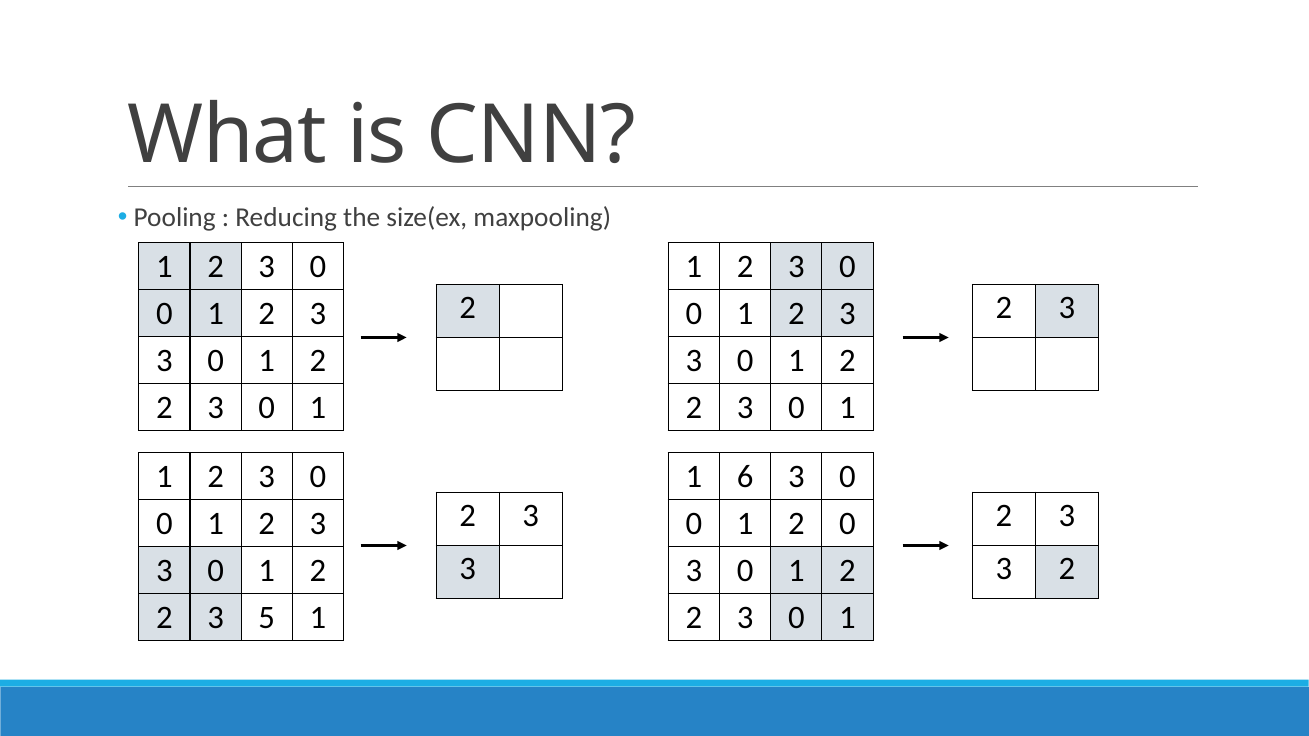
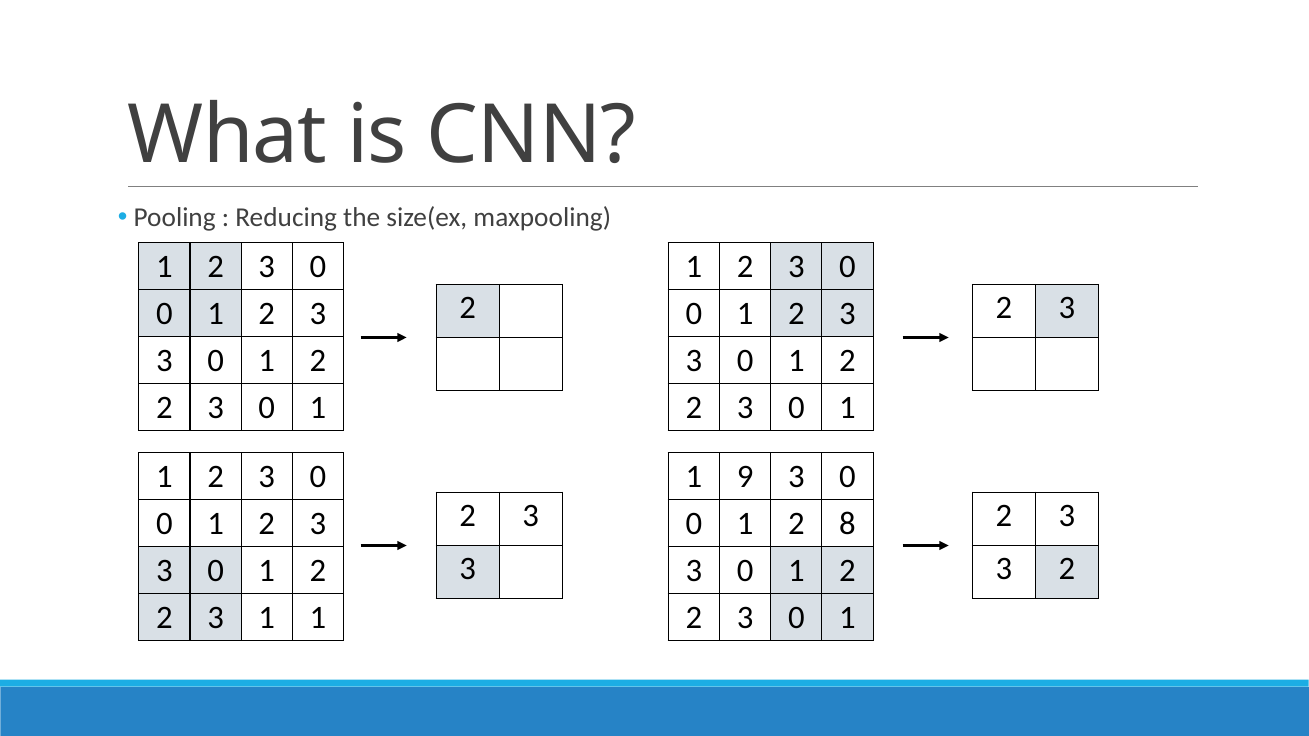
6: 6 -> 9 (745, 477)
2 0: 0 -> 8 (848, 524)
3 5: 5 -> 1 (267, 618)
